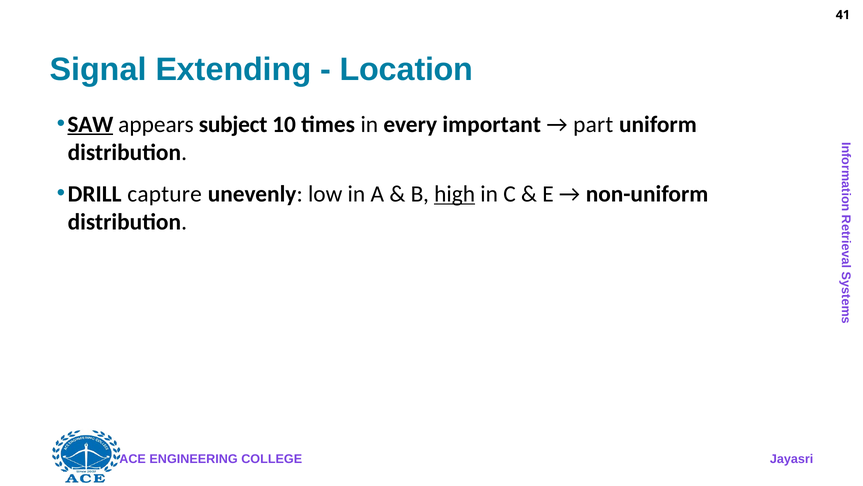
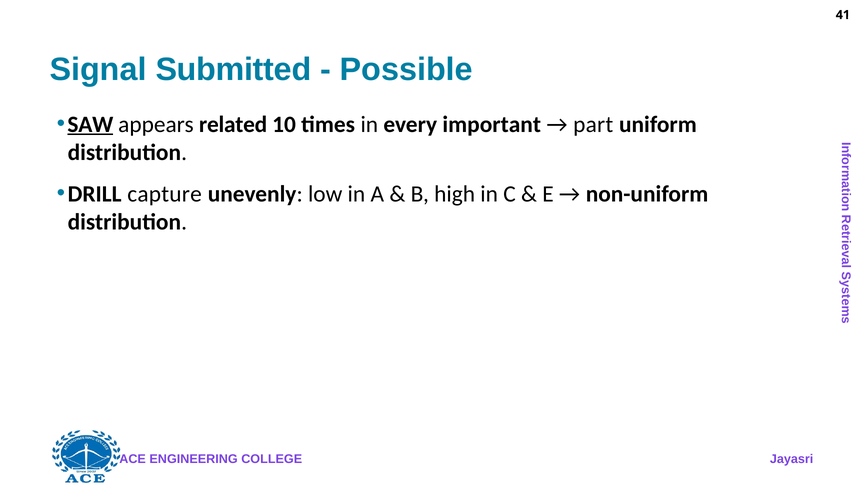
Extending: Extending -> Submitted (233, 69)
Location: Location -> Possible (406, 69)
subject: subject -> related (233, 124)
high underline: present -> none (455, 194)
